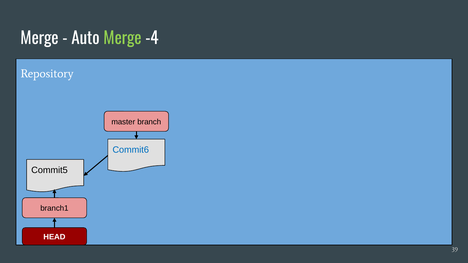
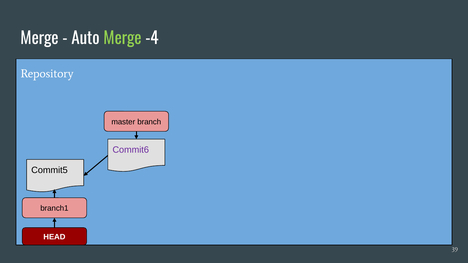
Commit6 colour: blue -> purple (131, 150)
